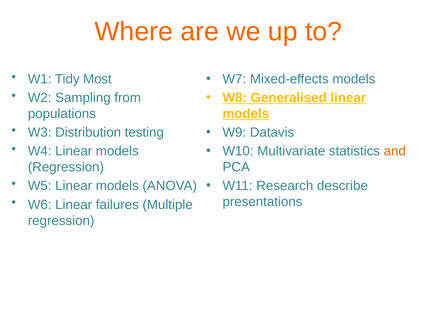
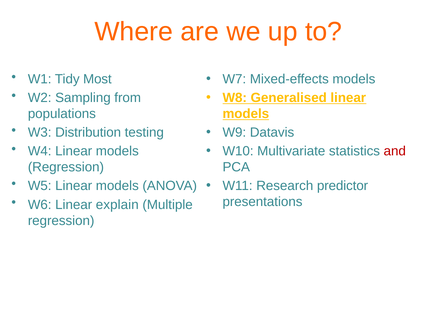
and colour: orange -> red (395, 151)
describe: describe -> predictor (343, 186)
failures: failures -> explain (117, 204)
